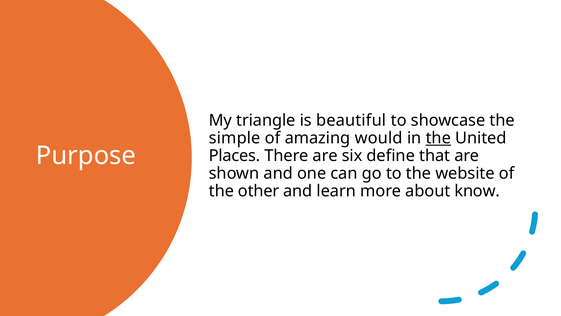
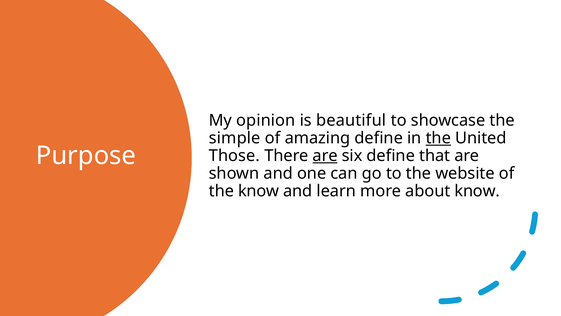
triangle: triangle -> opinion (266, 120)
amazing would: would -> define (379, 138)
Places: Places -> Those (234, 156)
are underline: none -> present (325, 156)
the other: other -> know (259, 191)
